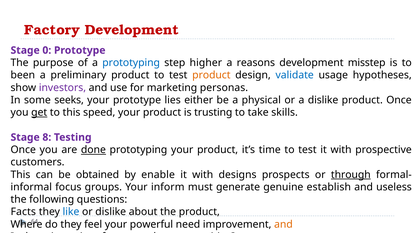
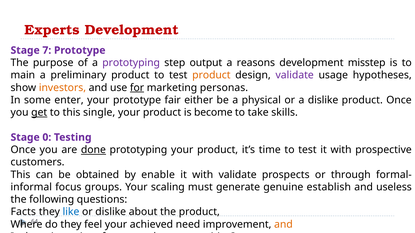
Factory: Factory -> Experts (52, 30)
0: 0 -> 7 (47, 50)
prototyping colour: blue -> purple (131, 63)
higher: higher -> output (206, 63)
been: been -> main (23, 75)
validate colour: blue -> purple (295, 75)
investors colour: purple -> orange (62, 88)
for underline: none -> present (137, 88)
seeks: seeks -> enter (69, 100)
lies: lies -> fair (173, 100)
speed: speed -> single (99, 113)
trusting: trusting -> become (213, 113)
8: 8 -> 0 (47, 138)
with designs: designs -> validate (238, 175)
through underline: present -> none (351, 175)
inform: inform -> scaling (168, 187)
powerful: powerful -> achieved (151, 225)
